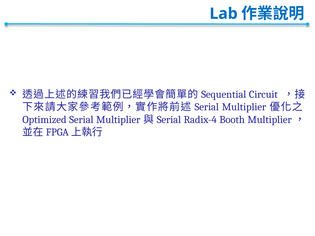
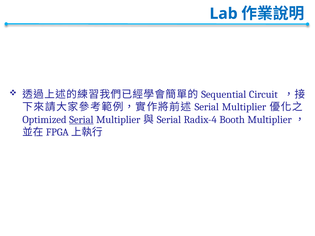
Serial underline: none -> present (81, 120)
